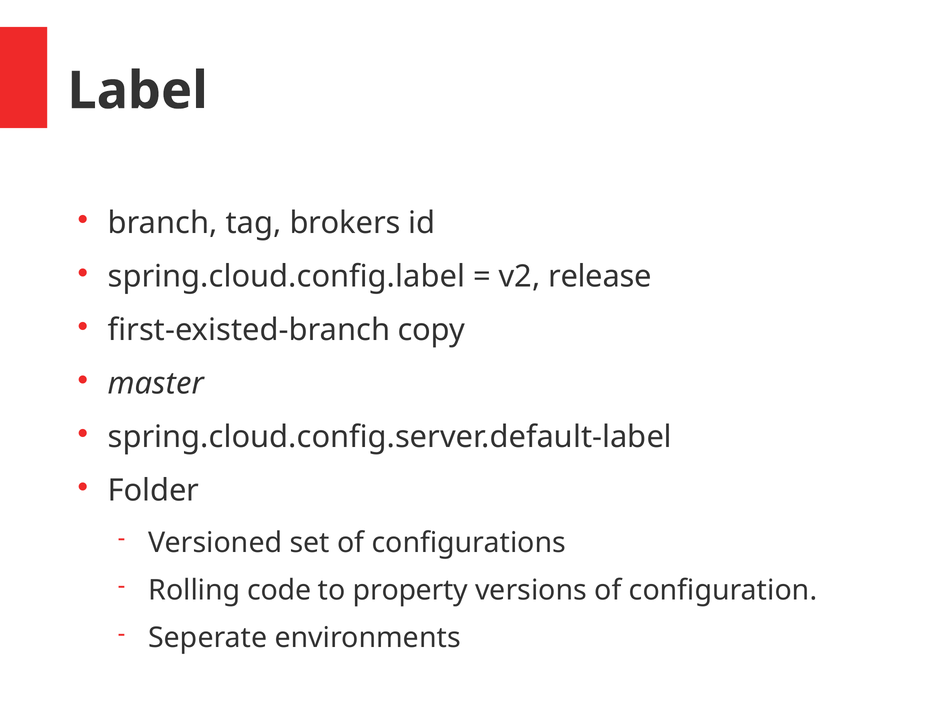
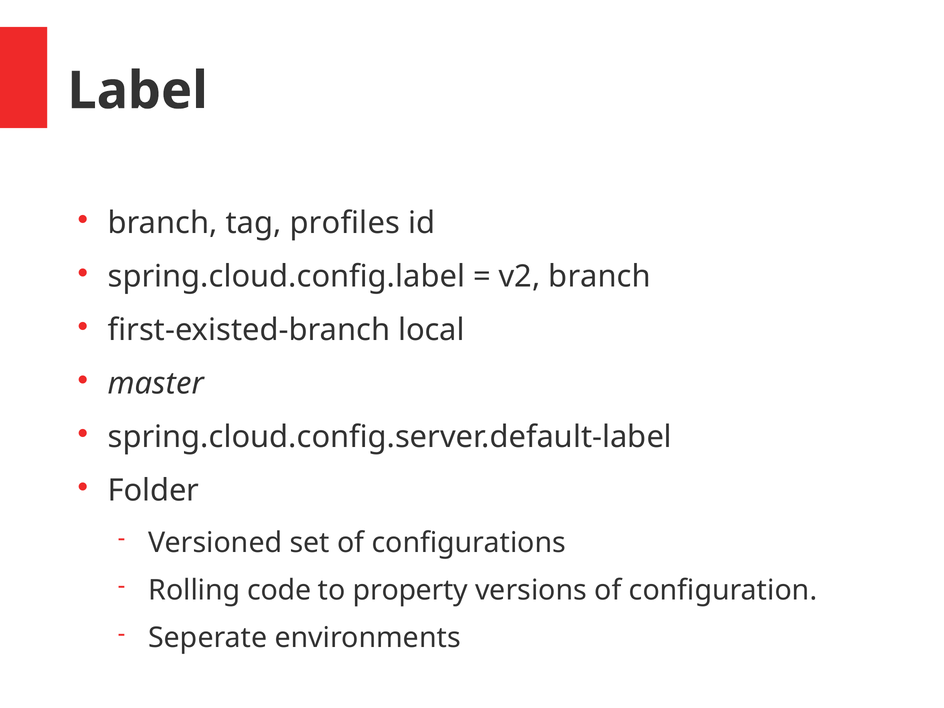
brokers: brokers -> profiles (345, 223)
v2 release: release -> branch (600, 276)
copy: copy -> local (431, 330)
